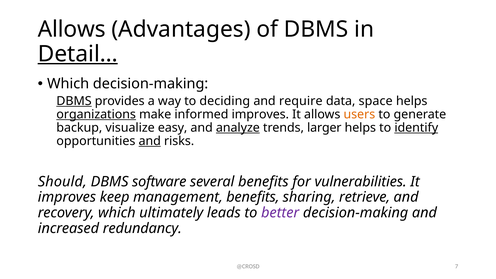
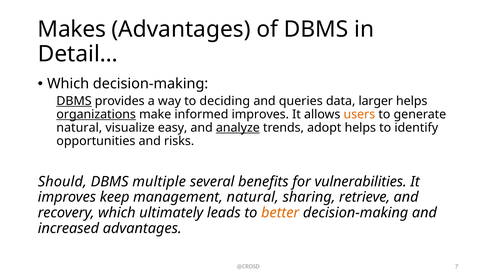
Allows: Allows -> Makes (72, 29)
Detail… underline: present -> none (78, 54)
require: require -> queries (301, 101)
space: space -> larger (376, 101)
backup: backup -> natural (79, 128)
larger: larger -> adopt (324, 128)
identify underline: present -> none (416, 128)
and underline: present -> none (150, 141)
software: software -> multiple (159, 182)
management benefits: benefits -> natural (253, 197)
better colour: purple -> orange (280, 213)
increased redundancy: redundancy -> advantages (142, 228)
